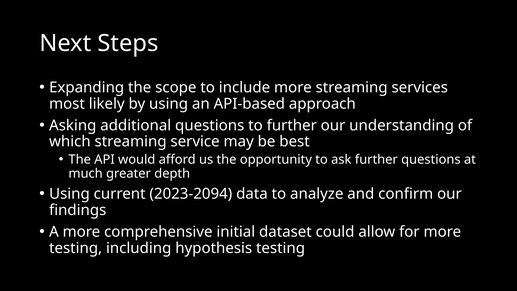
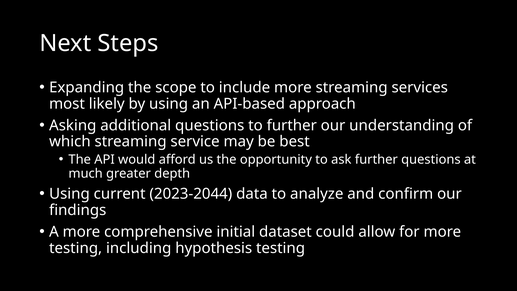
2023-2094: 2023-2094 -> 2023-2044 (191, 194)
